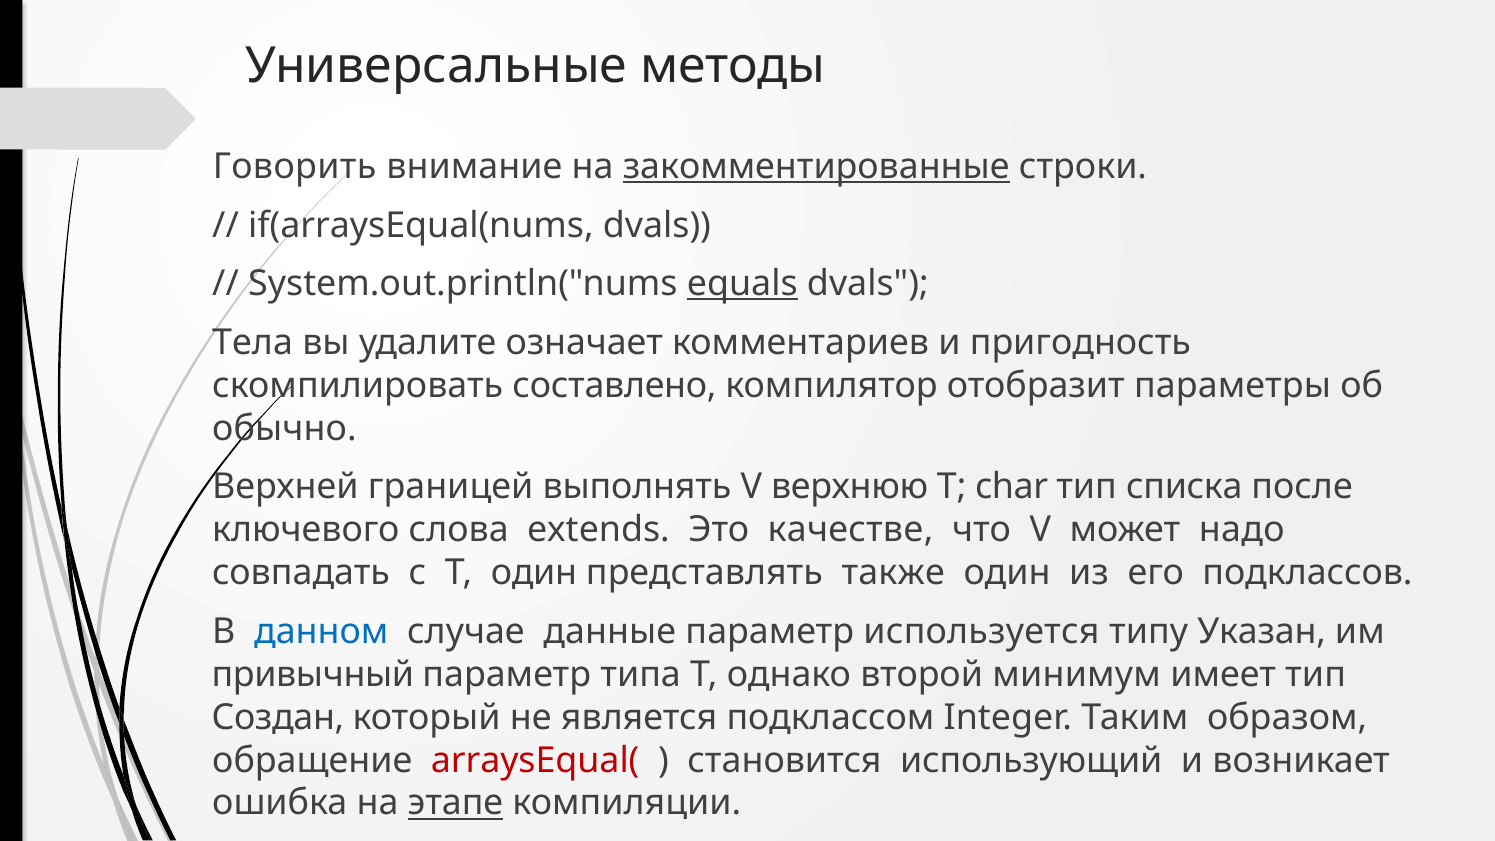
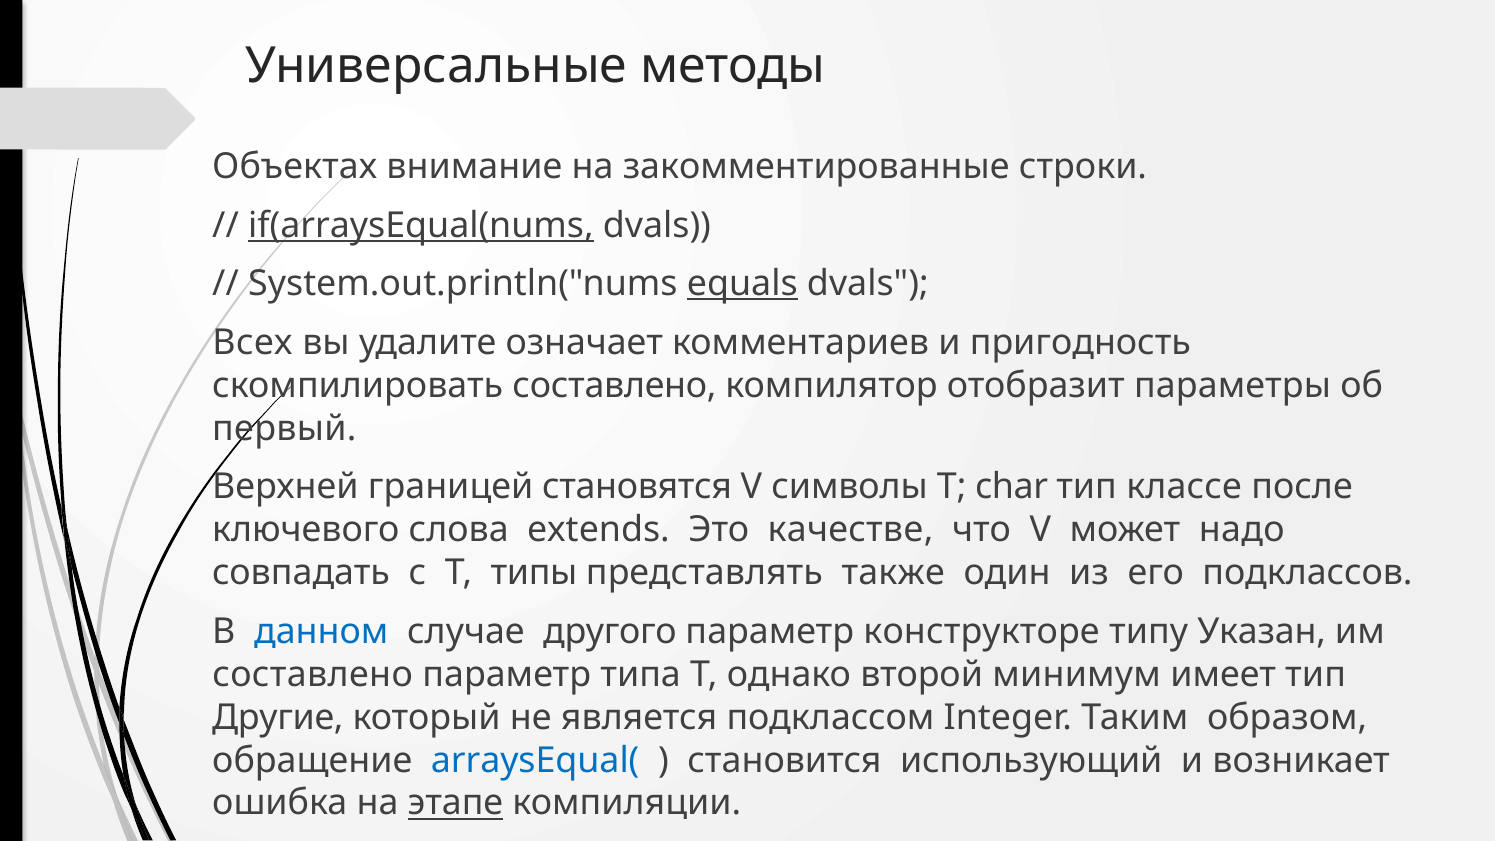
Говорить: Говорить -> Объектах (295, 167)
закомментированные underline: present -> none (816, 167)
if(arraysEqual(nums underline: none -> present (421, 225)
Тела: Тела -> Всех (252, 342)
обычно: обычно -> первый (284, 428)
выполнять: выполнять -> становятся (637, 487)
верхнюю: верхнюю -> символы (850, 487)
списка: списка -> классе (1184, 487)
T один: один -> типы (534, 573)
данные: данные -> другого (610, 631)
используется: используется -> конструкторе (982, 631)
привычный: привычный -> составлено (313, 674)
Создан: Создан -> Другие (278, 717)
arraysEqual( colour: red -> blue (535, 760)
